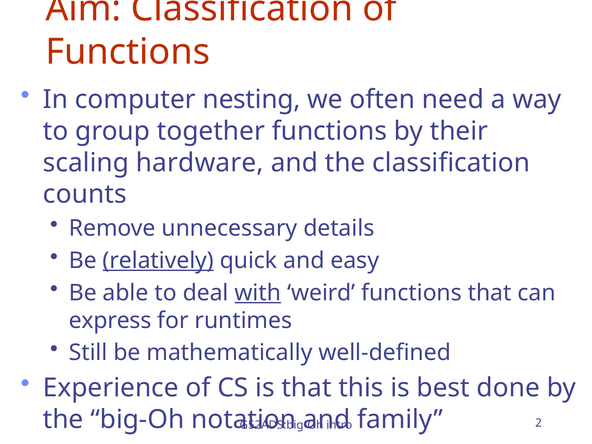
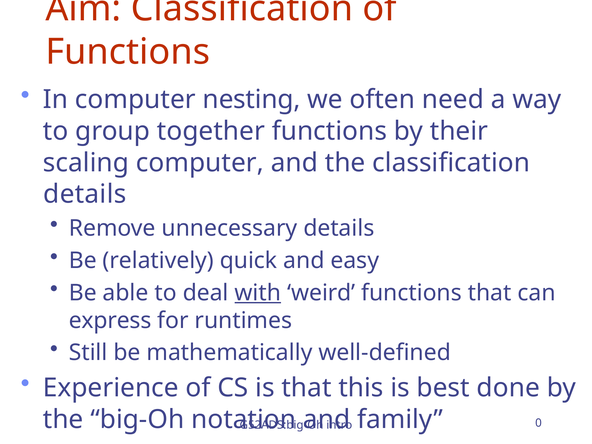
scaling hardware: hardware -> computer (200, 163)
counts: counts -> details (85, 194)
relatively underline: present -> none (158, 261)
2: 2 -> 0 (538, 423)
